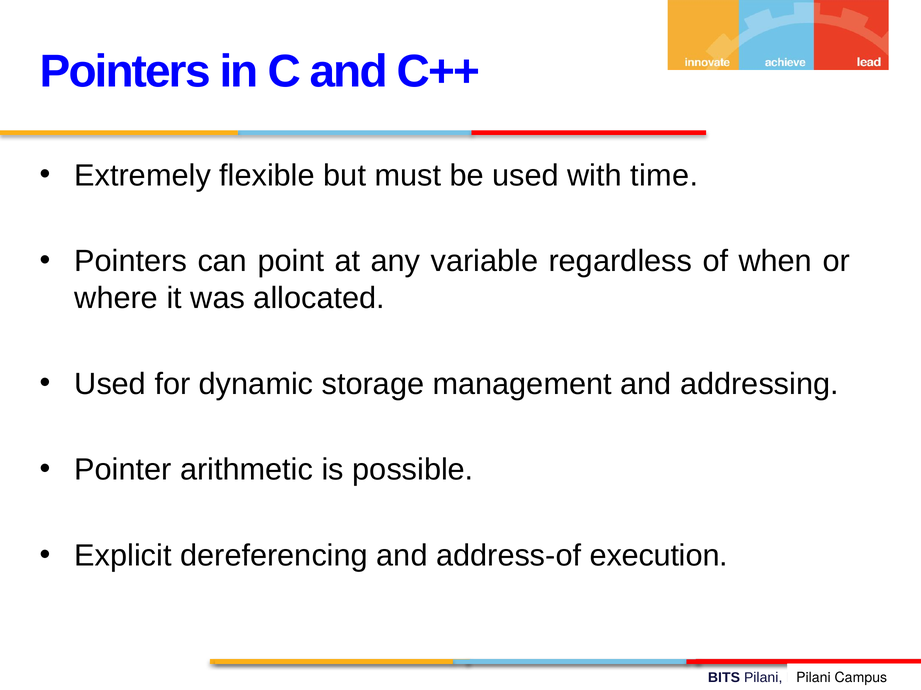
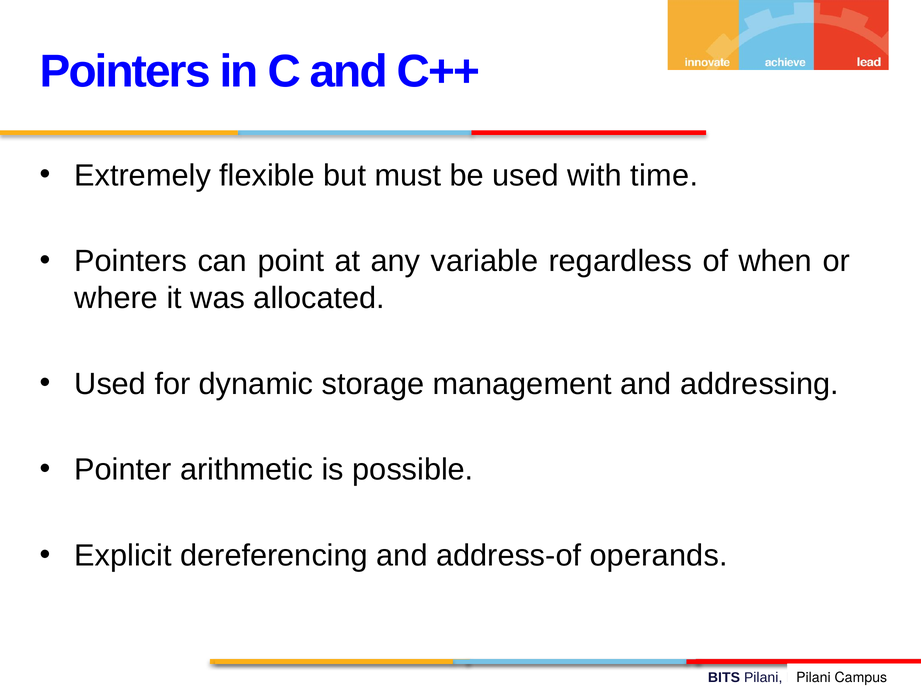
execution: execution -> operands (659, 556)
